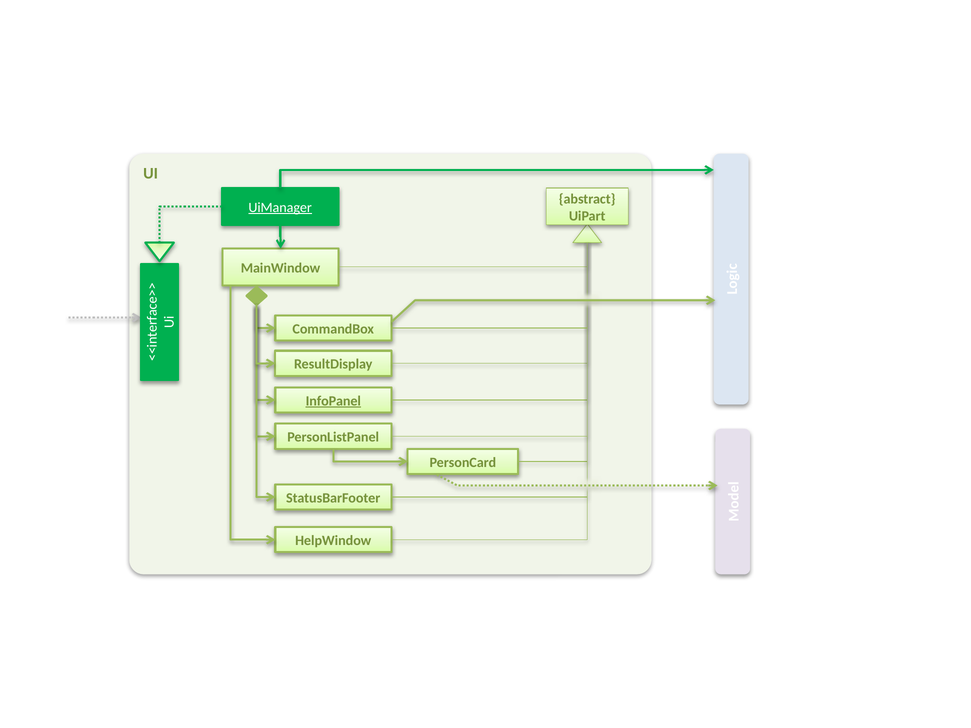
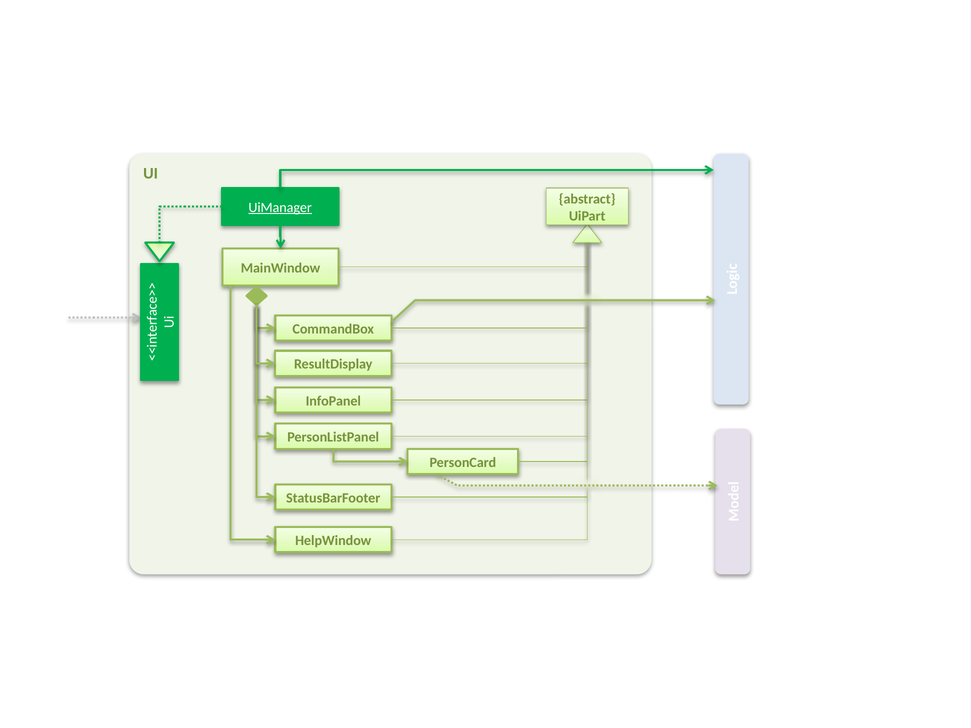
InfoPanel underline: present -> none (333, 401)
